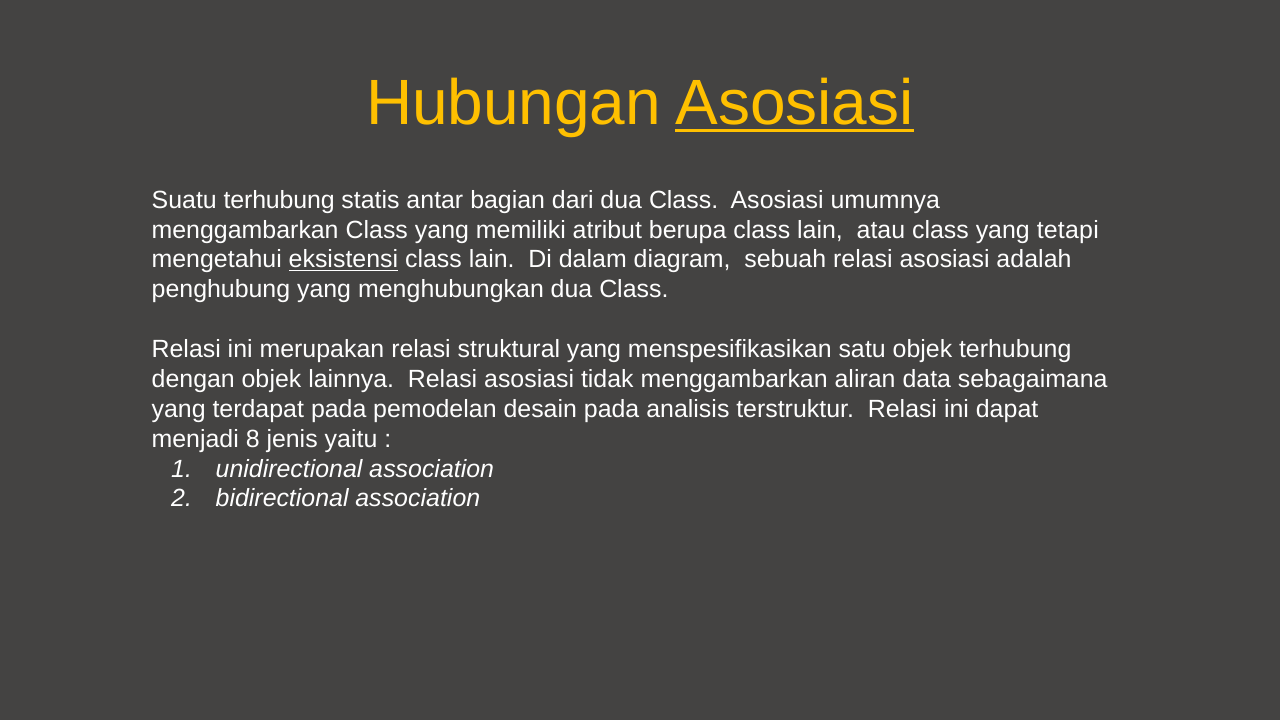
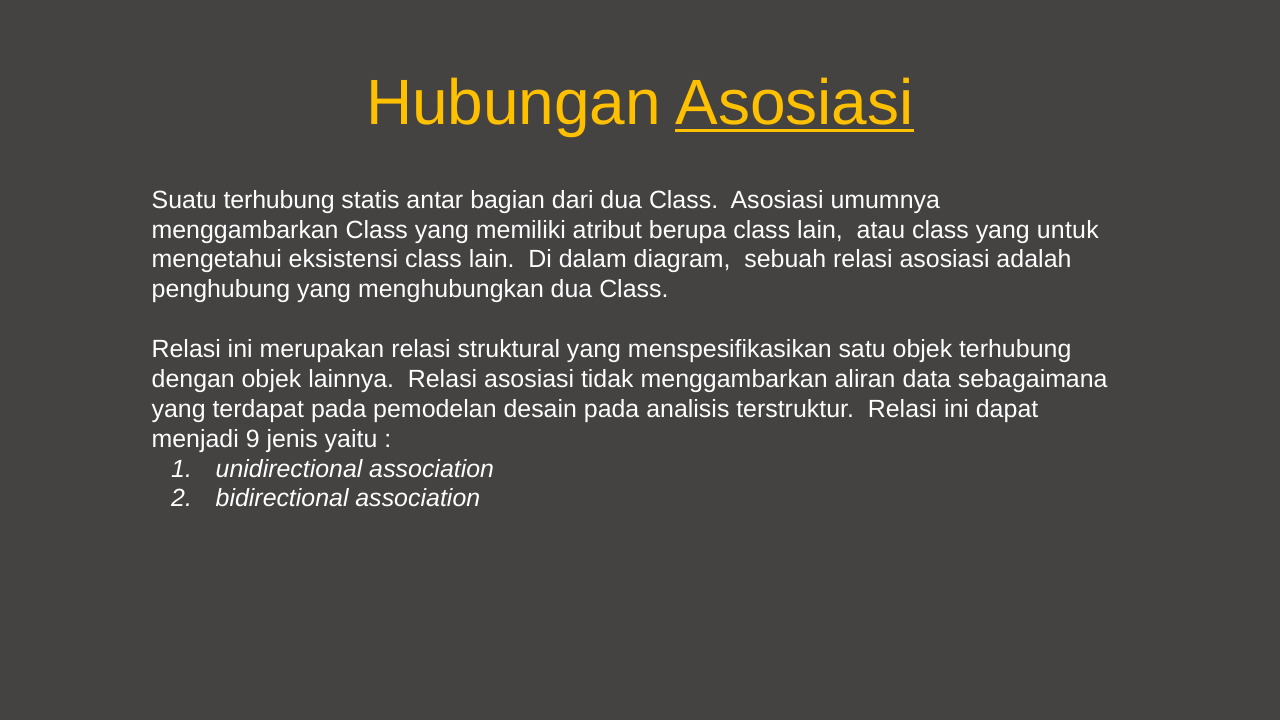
tetapi: tetapi -> untuk (1068, 230)
eksistensi underline: present -> none (343, 260)
8: 8 -> 9 (253, 439)
